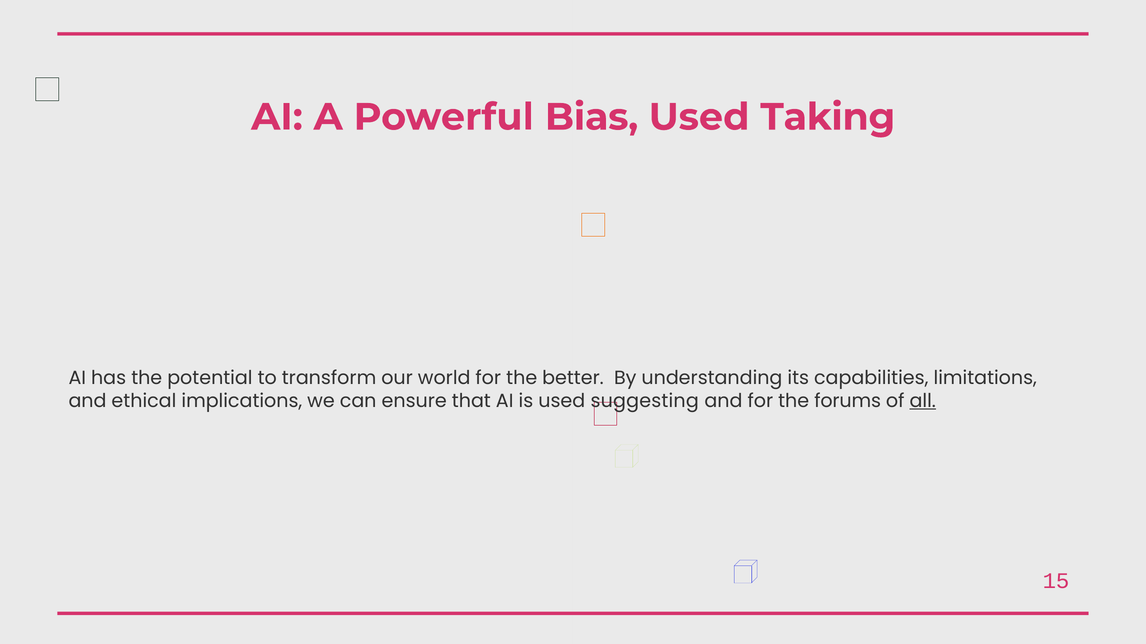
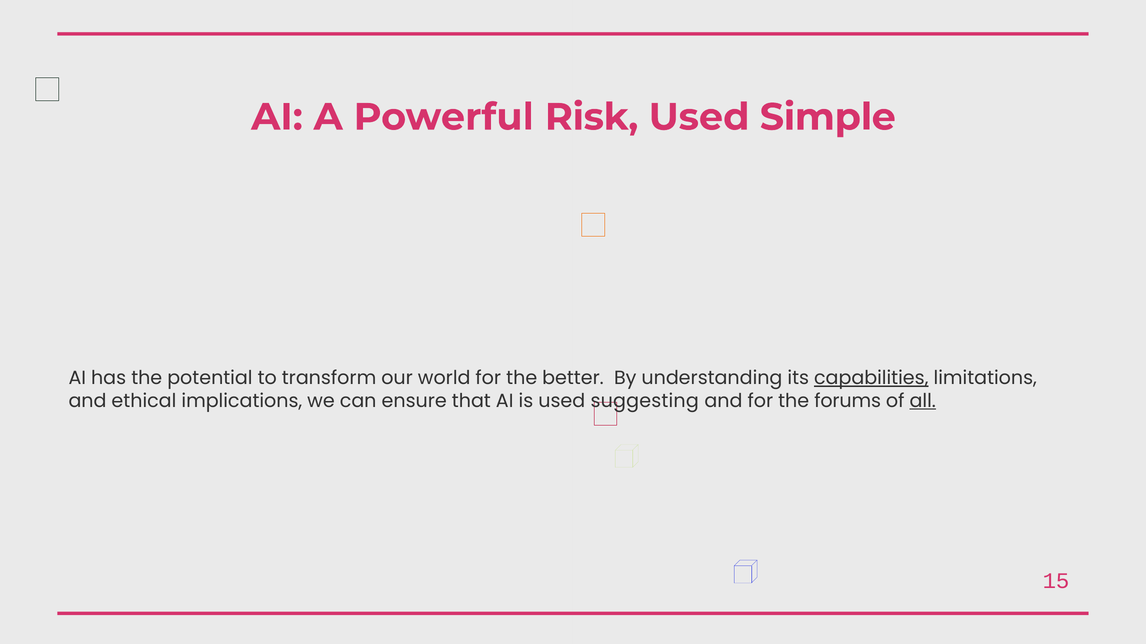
Bias: Bias -> Risk (592, 117)
Taking: Taking -> Simple (828, 117)
capabilities underline: none -> present (871, 378)
